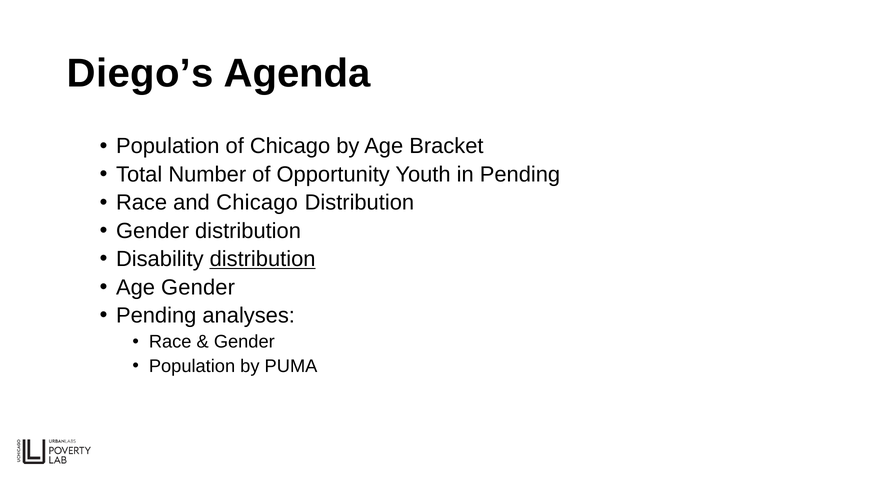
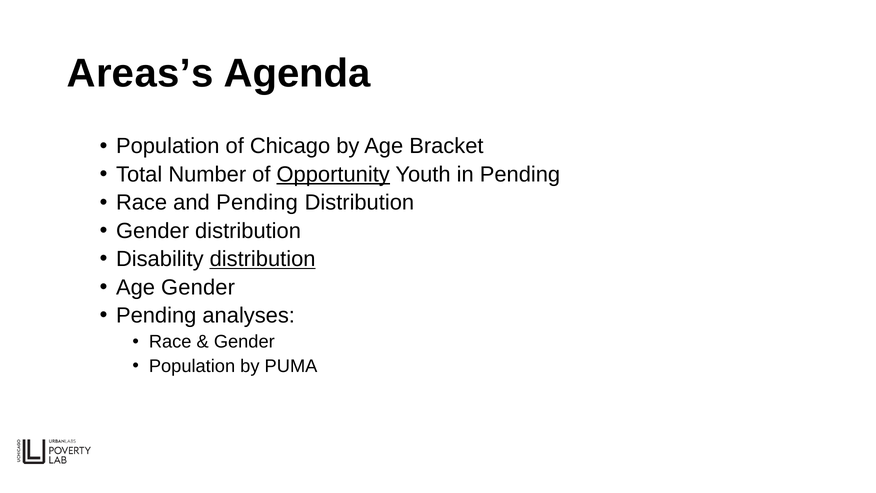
Diego’s: Diego’s -> Areas’s (140, 74)
Opportunity underline: none -> present (333, 174)
and Chicago: Chicago -> Pending (257, 203)
